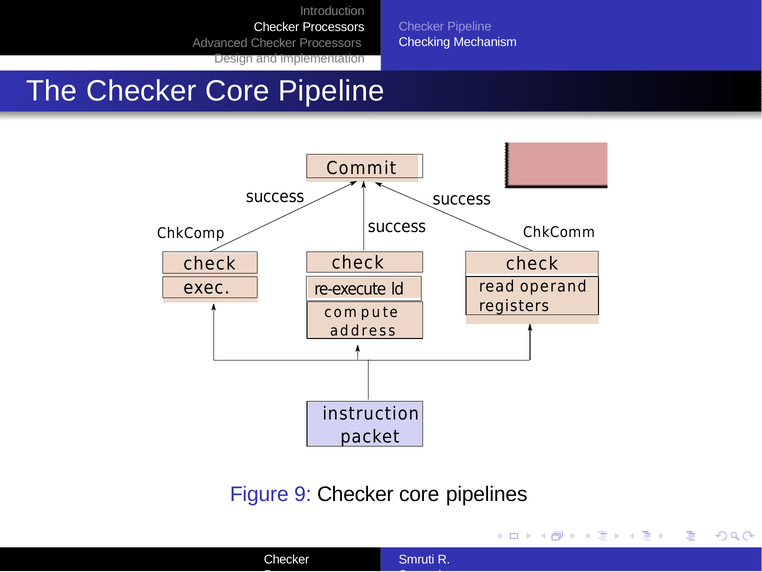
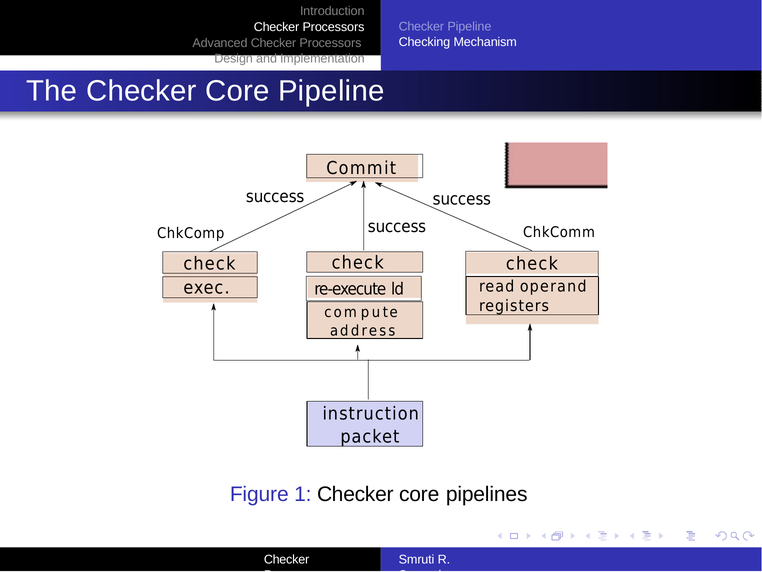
9: 9 -> 1 (303, 494)
